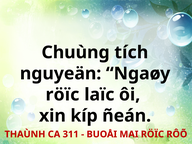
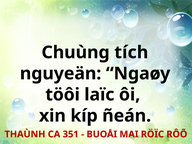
röïc: röïc -> töôi (63, 95)
311: 311 -> 351 (71, 134)
